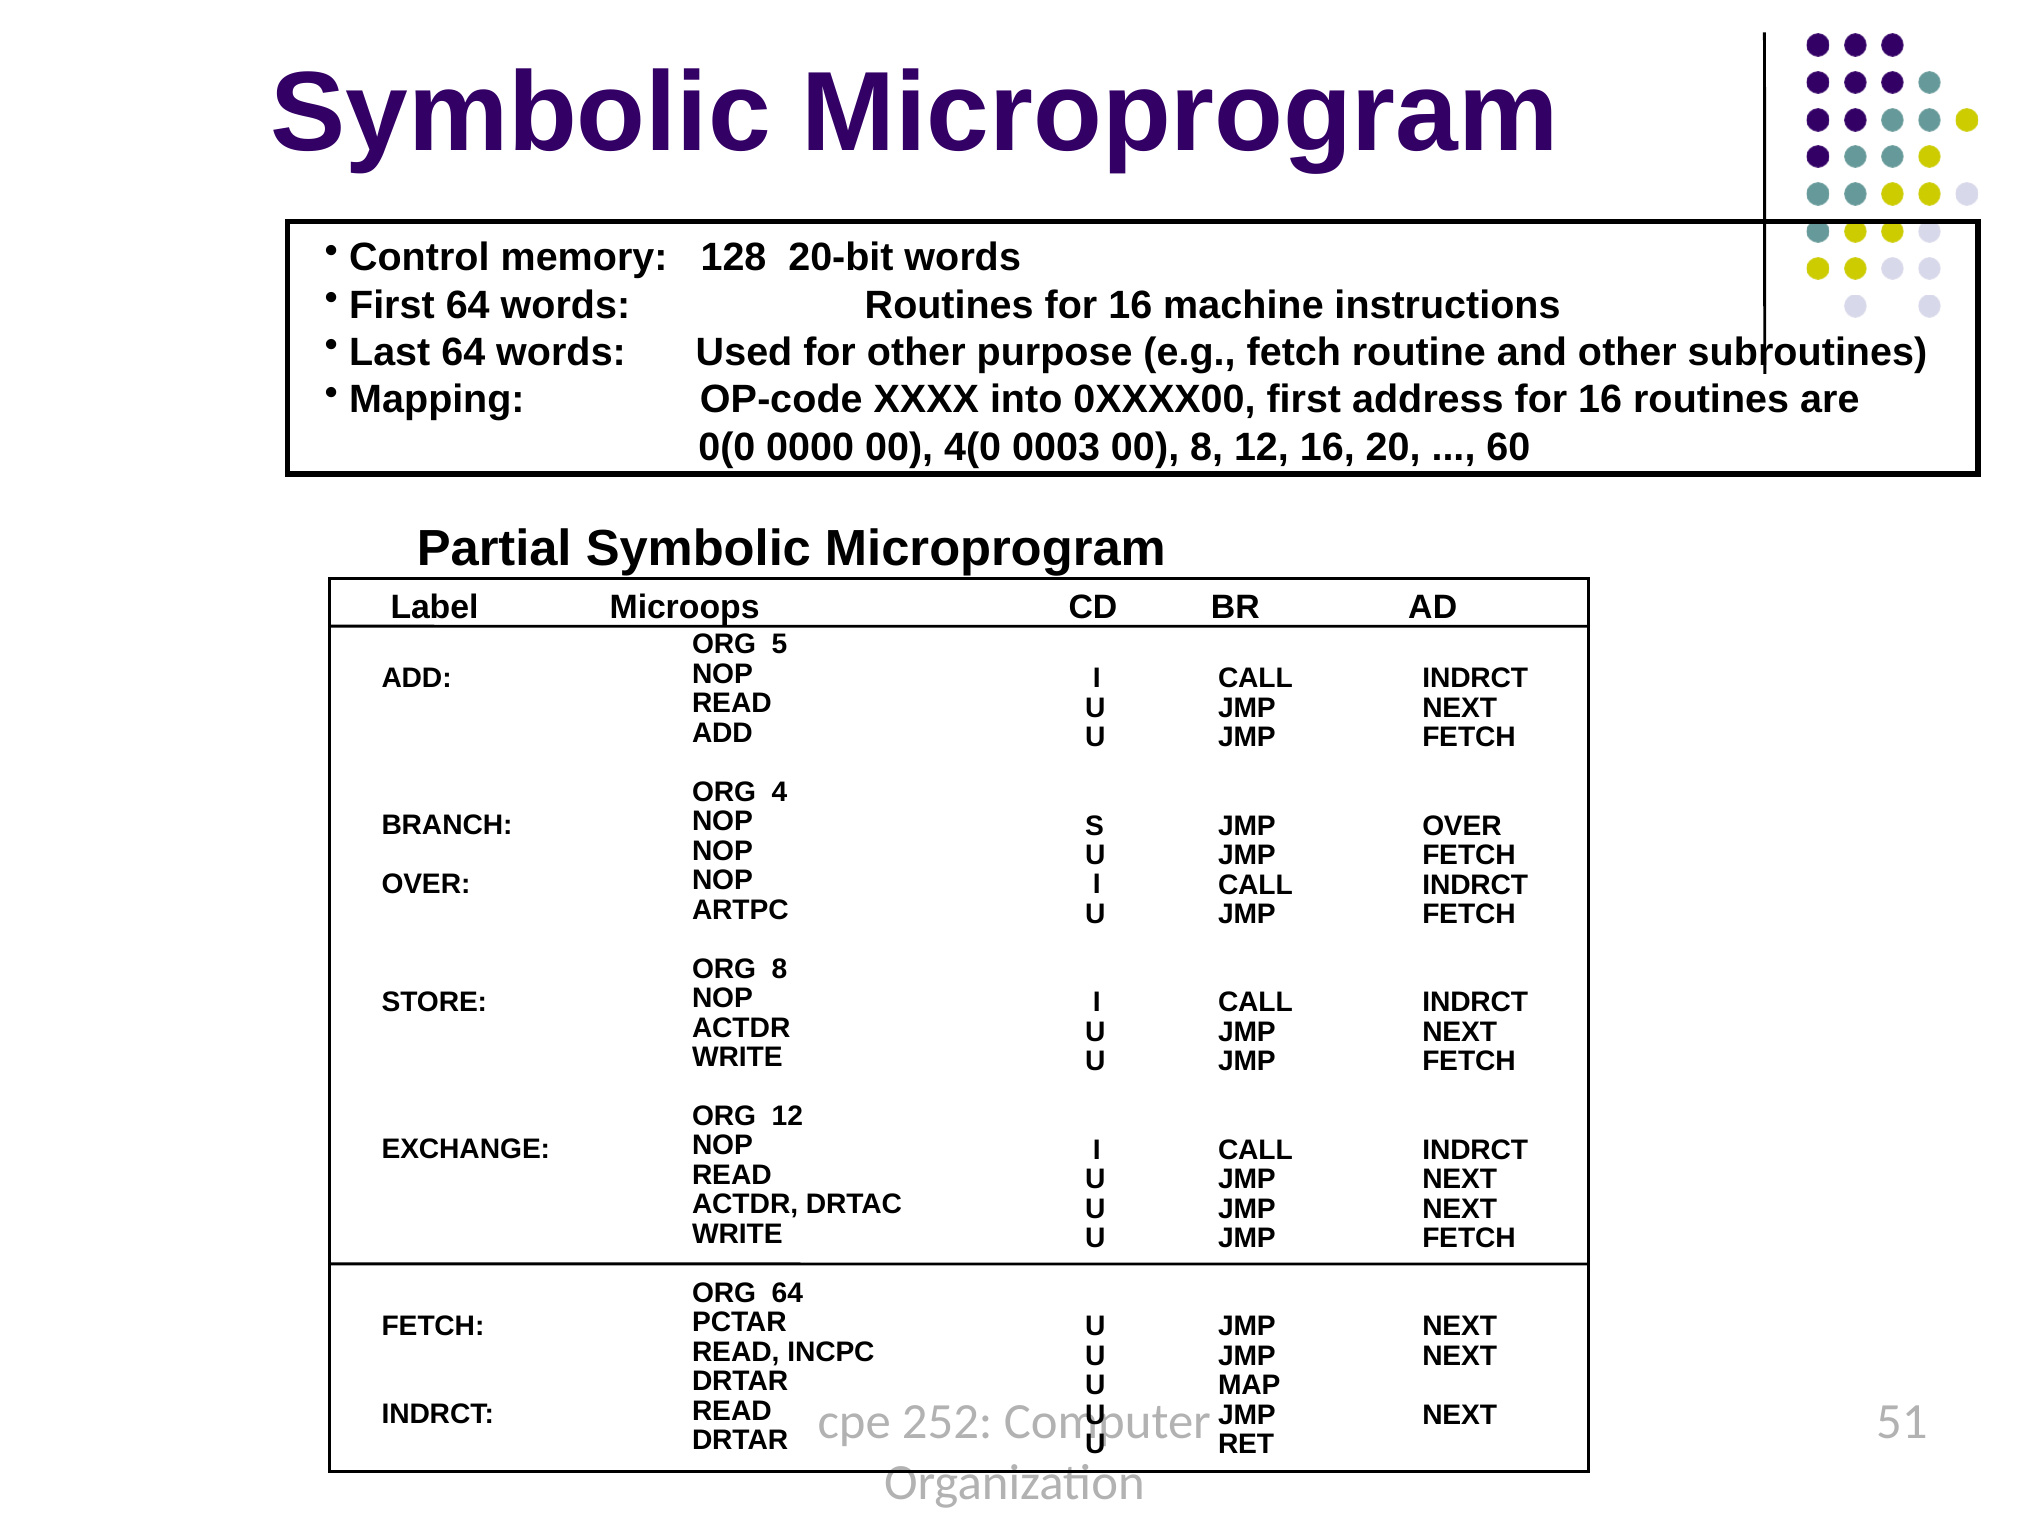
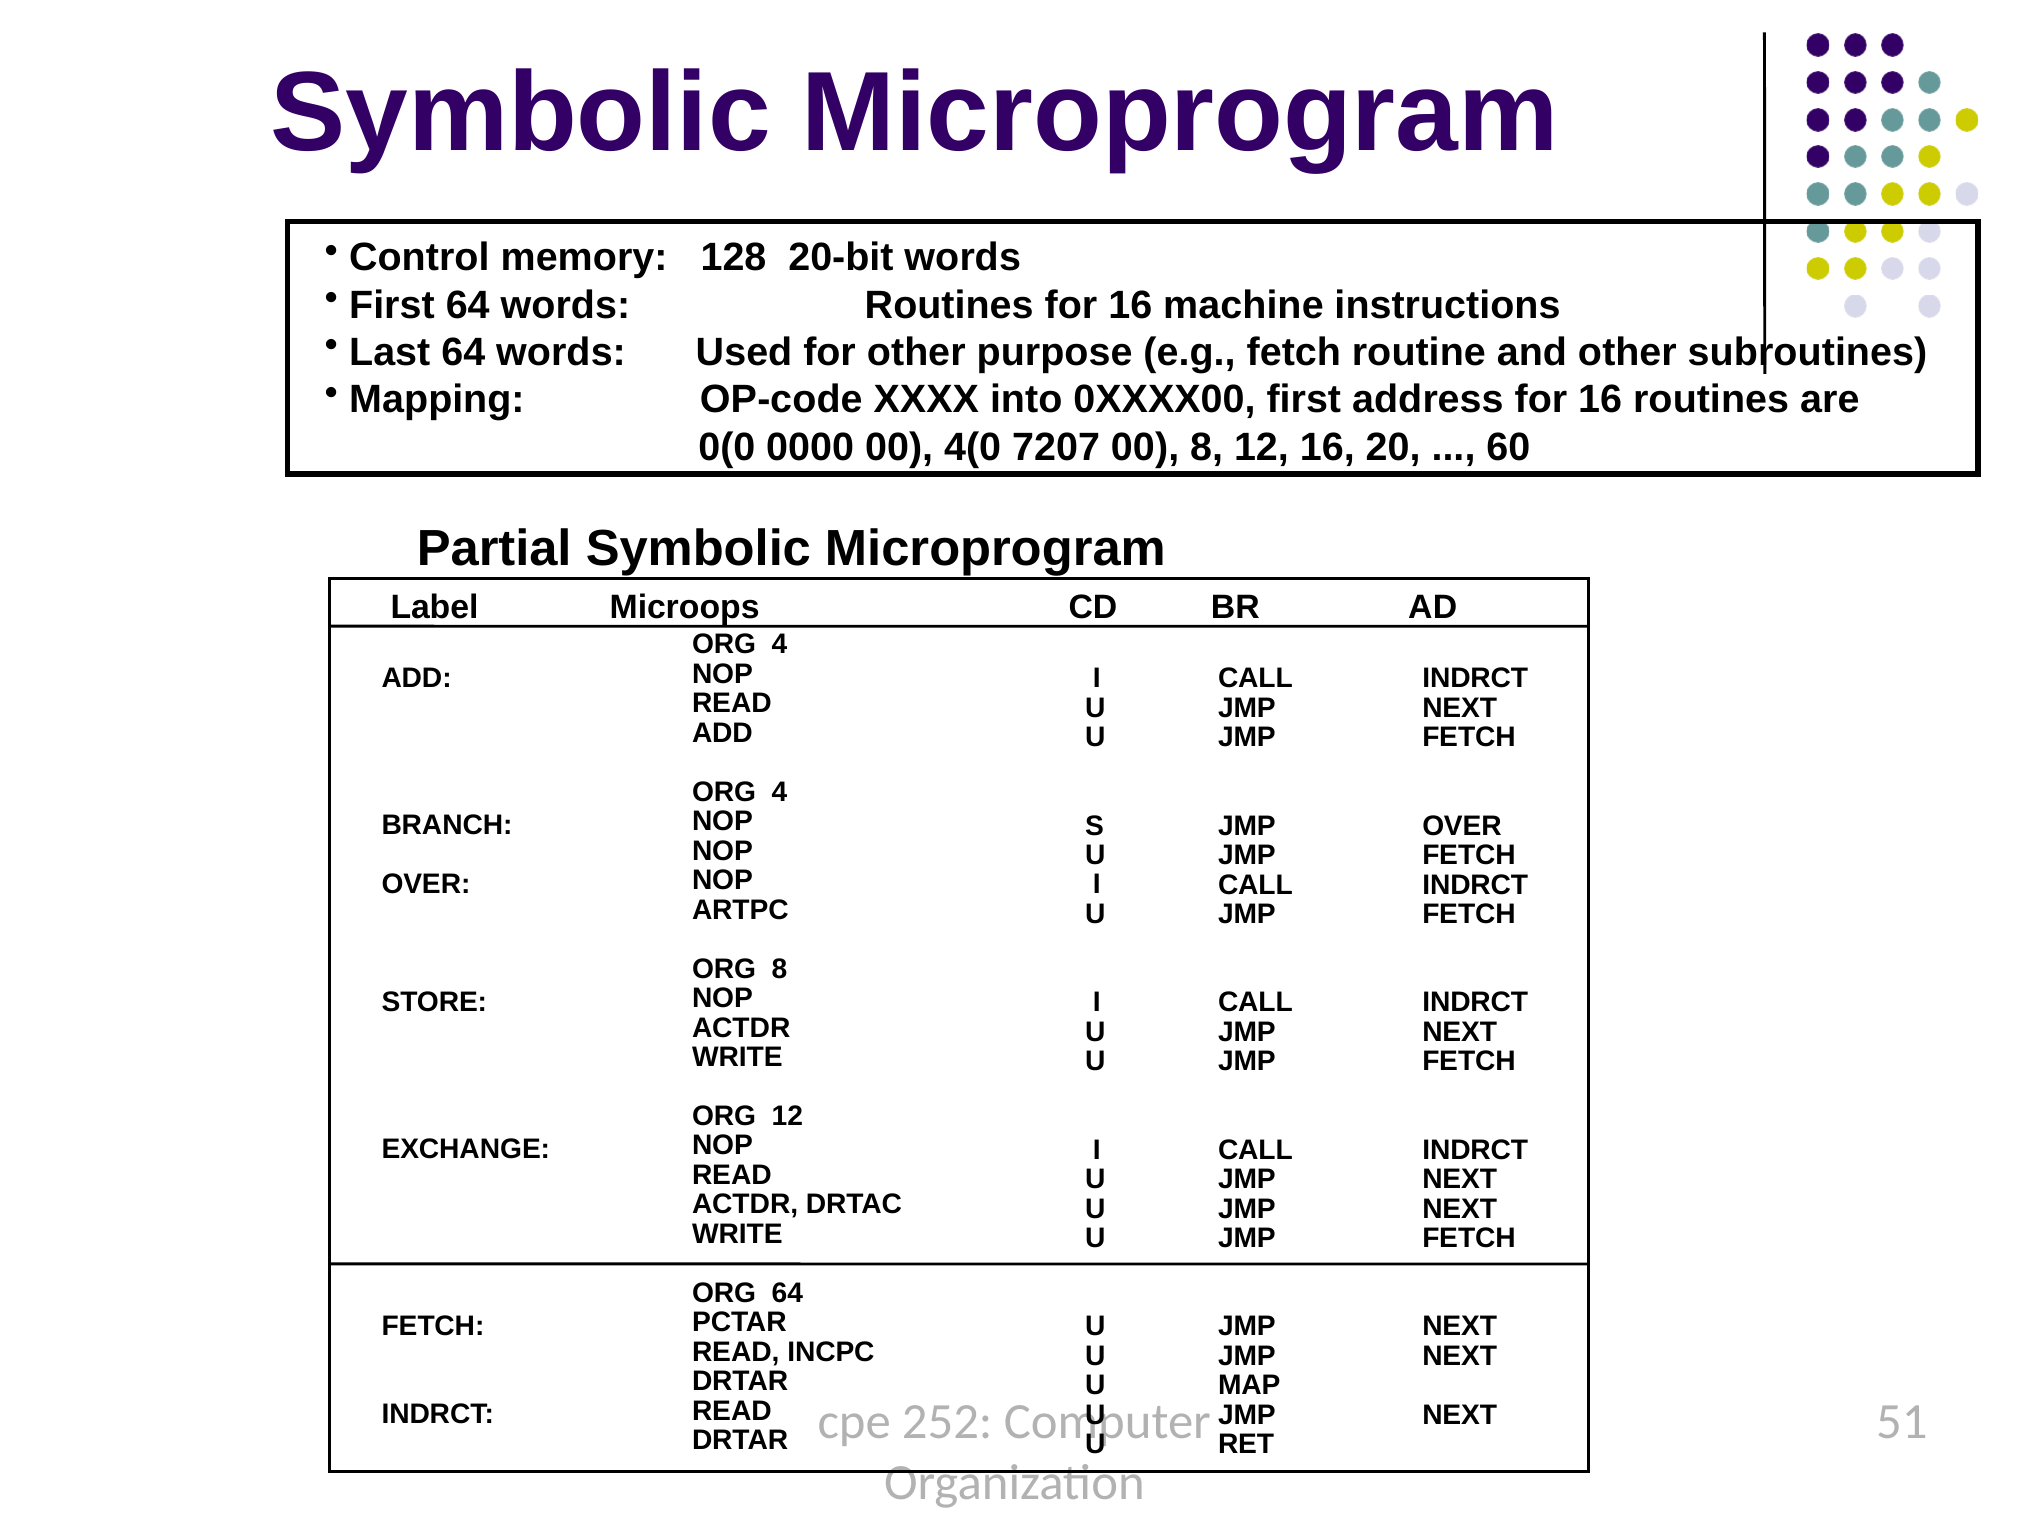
0003: 0003 -> 7207 (1056, 447)
5: 5 -> 4 (780, 644)
